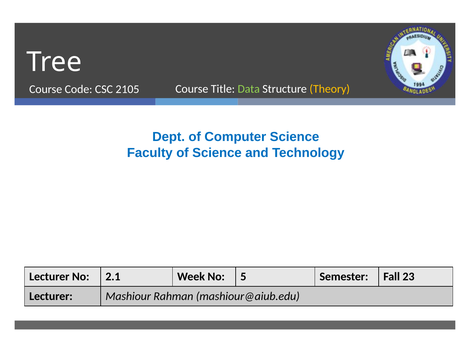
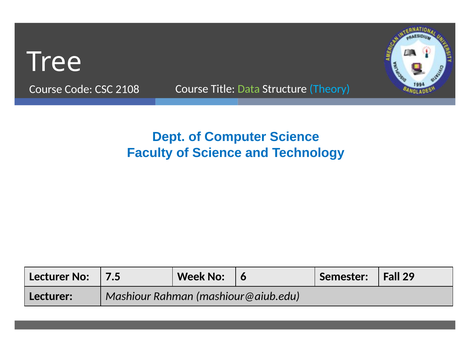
Theory colour: yellow -> light blue (330, 89)
2105: 2105 -> 2108 (127, 89)
2.1: 2.1 -> 7.5 (113, 276)
5: 5 -> 6 (243, 276)
23: 23 -> 29 (409, 276)
